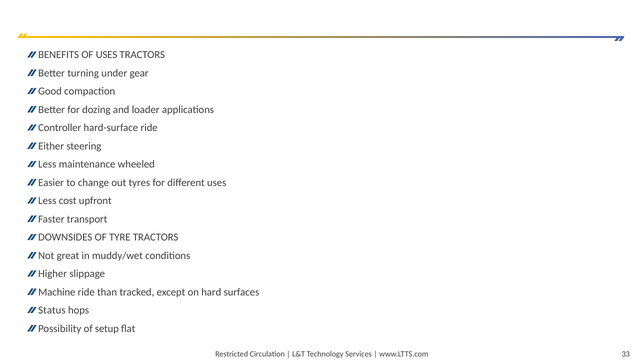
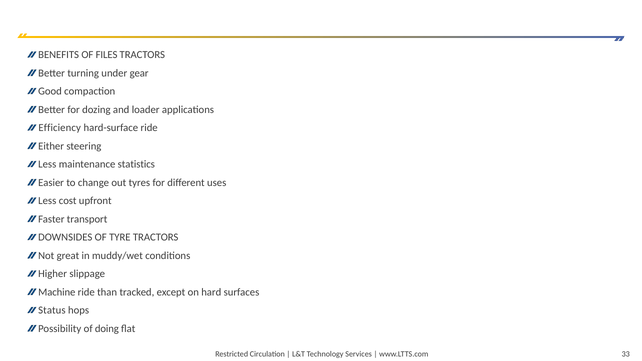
OF USES: USES -> FILES (107, 55)
Controller: Controller -> Efficiency (60, 128)
wheeled: wheeled -> statistics (136, 164)
setup: setup -> doing (107, 329)
